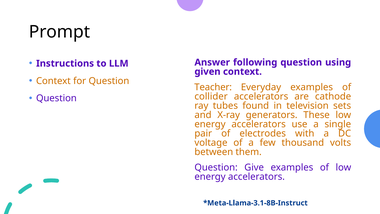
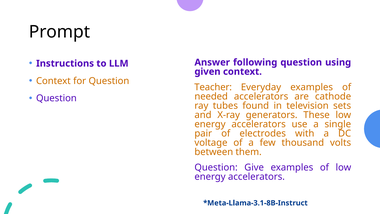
collider: collider -> needed (211, 96)
